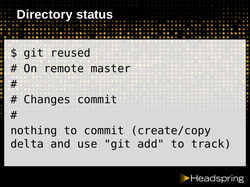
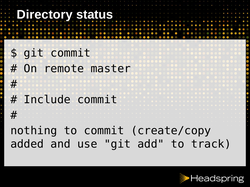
git reused: reused -> commit (71, 53)
Changes: Changes -> Include (47, 100)
delta: delta -> added (27, 144)
